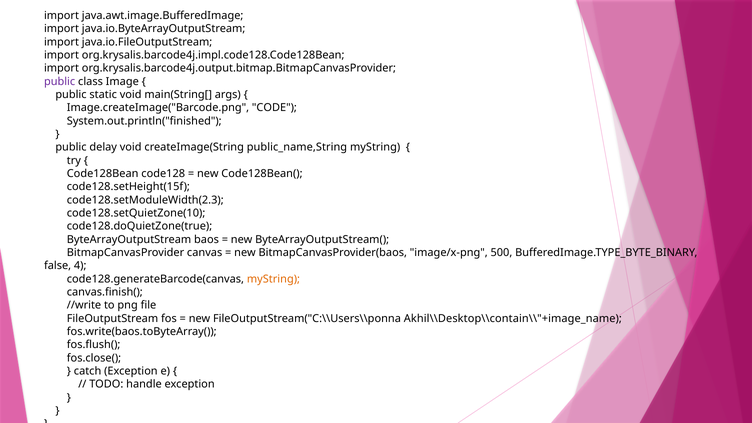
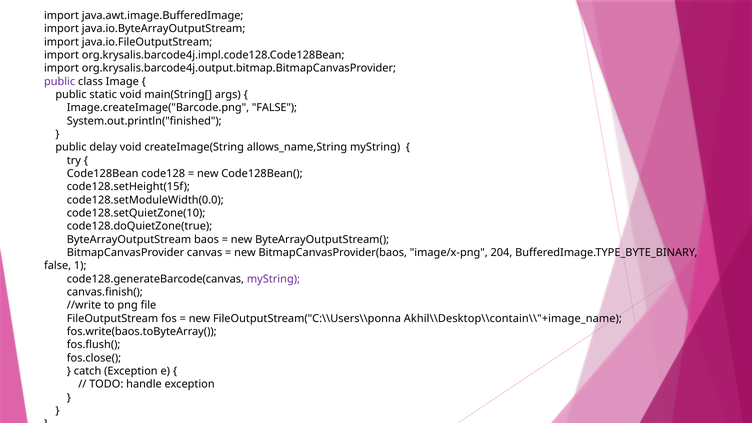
Image.createImage("Barcode.png CODE: CODE -> FALSE (275, 108)
public_name,String: public_name,String -> allows_name,String (297, 147)
code128.setModuleWidth(2.3: code128.setModuleWidth(2.3 -> code128.setModuleWidth(0.0 (145, 200)
500: 500 -> 204 (501, 253)
4: 4 -> 1 (80, 266)
myString colour: orange -> purple (273, 279)
